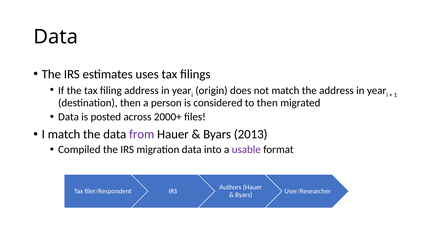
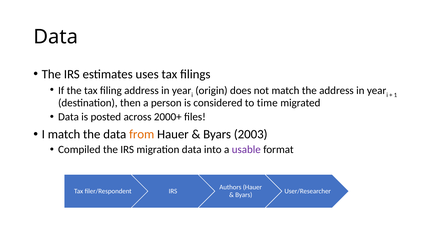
to then: then -> time (267, 103)
from colour: purple -> orange (142, 134)
2013: 2013 -> 2003 (251, 134)
